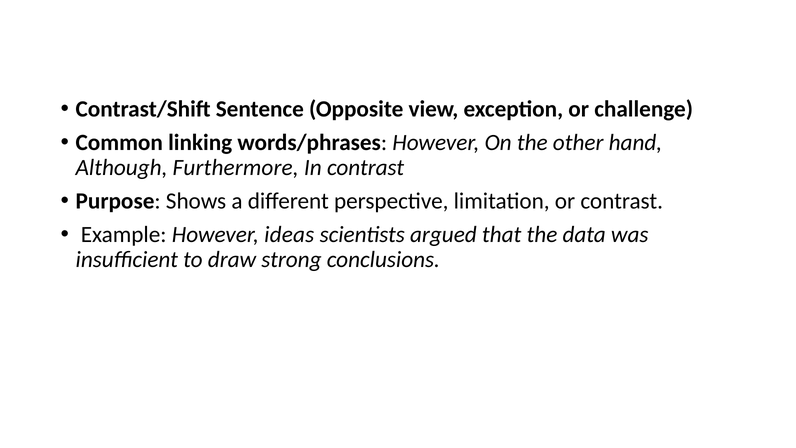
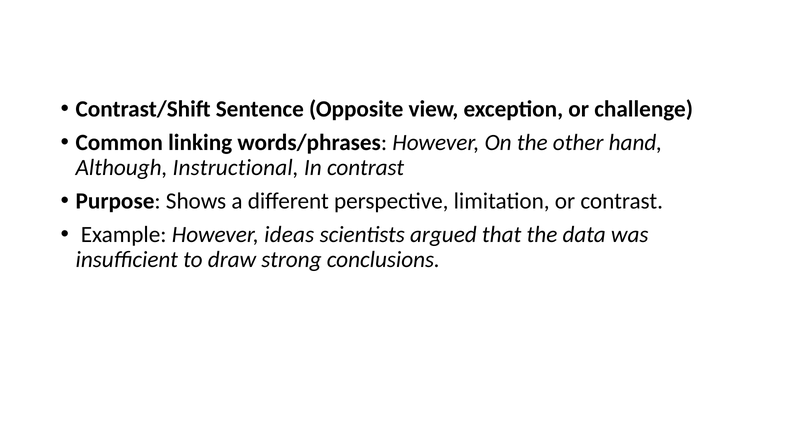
Furthermore: Furthermore -> Instructional (236, 167)
